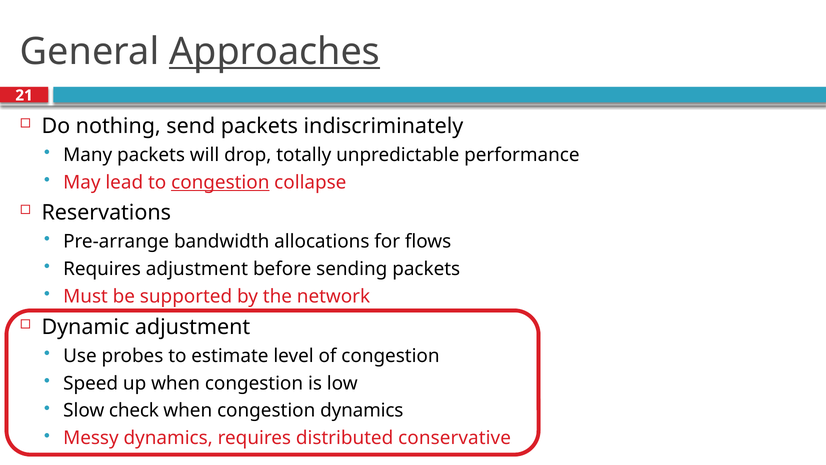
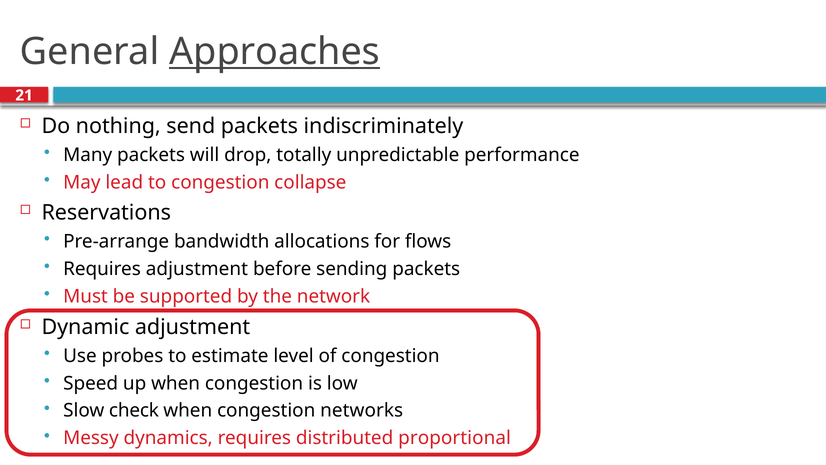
congestion underline: present -> none (220, 182)
congestion dynamics: dynamics -> networks (362, 410)
conservative: conservative -> proportional (455, 438)
